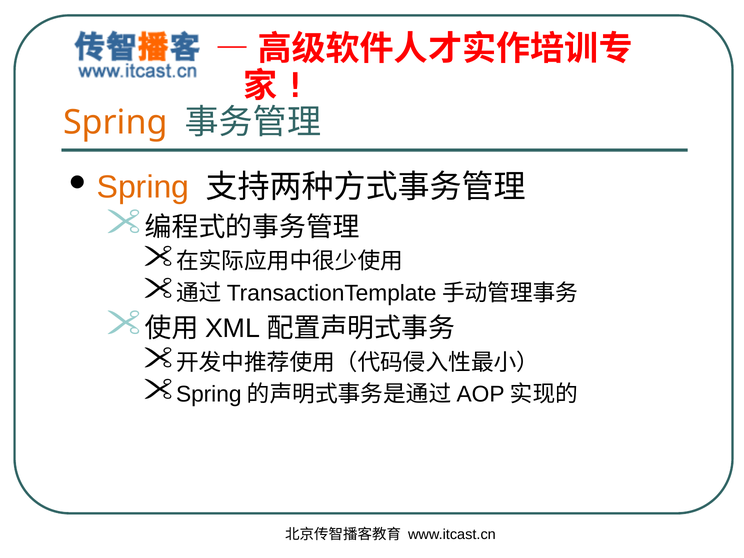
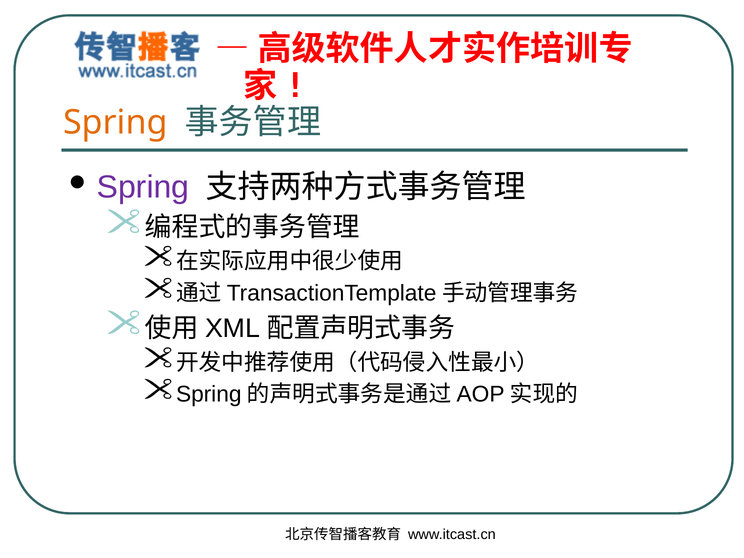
Spring colour: orange -> purple (143, 187)
